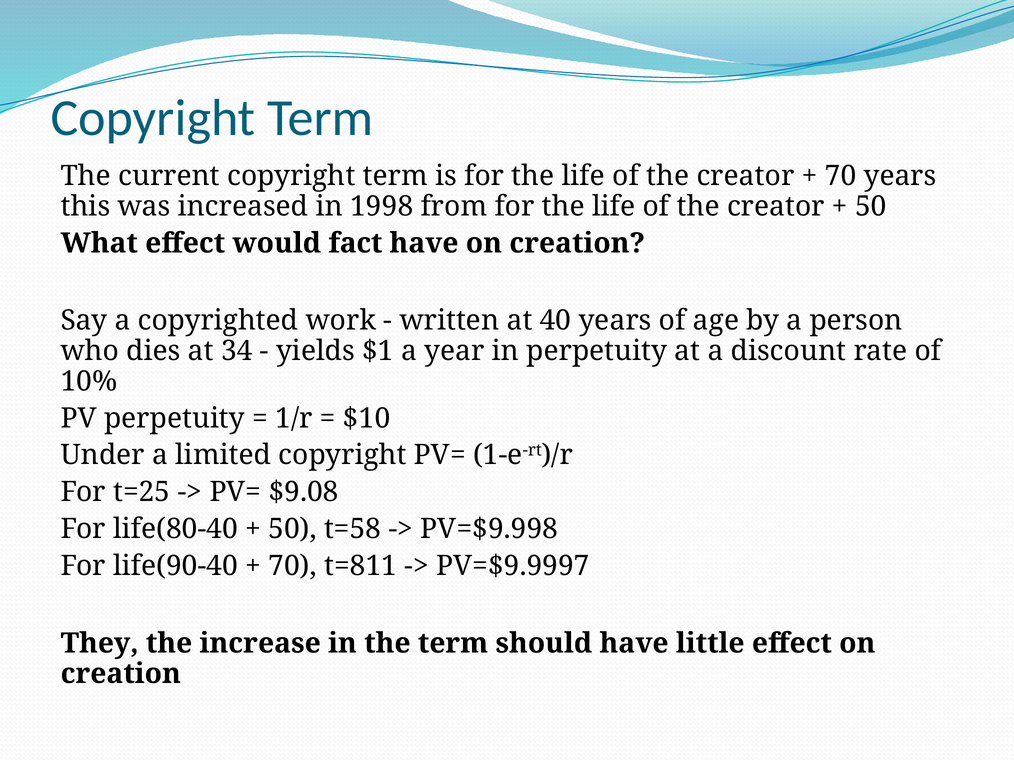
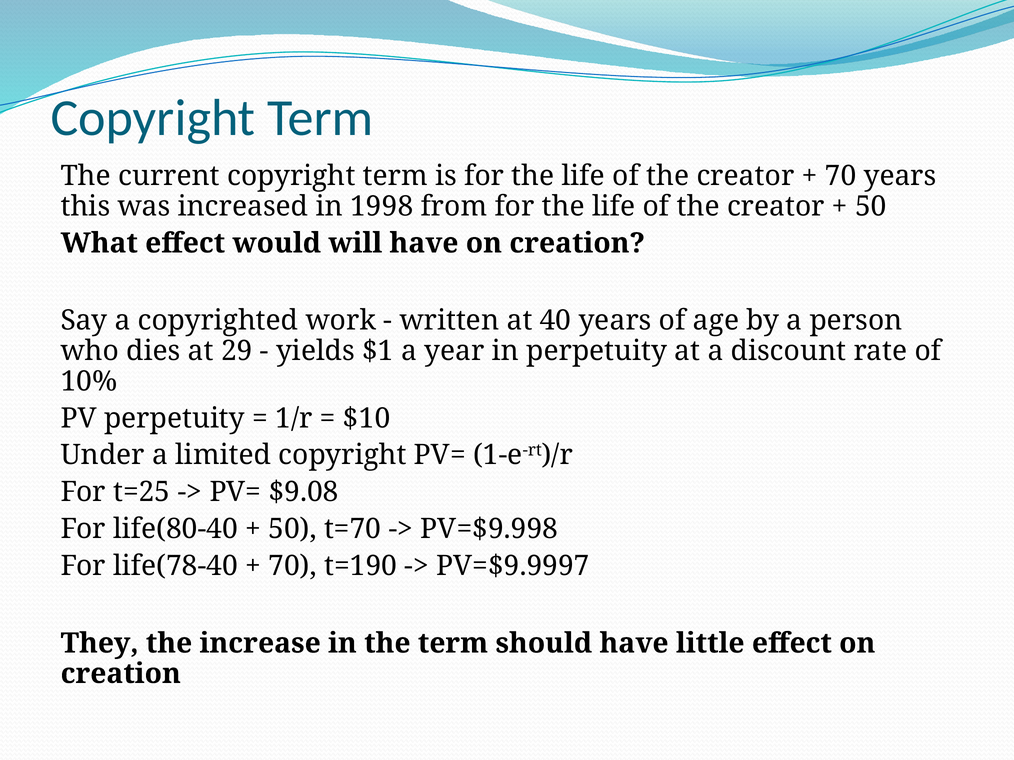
fact: fact -> will (355, 243)
34: 34 -> 29 (237, 351)
t=58: t=58 -> t=70 (353, 529)
life(90-40: life(90-40 -> life(78-40 (176, 566)
t=811: t=811 -> t=190 (361, 566)
